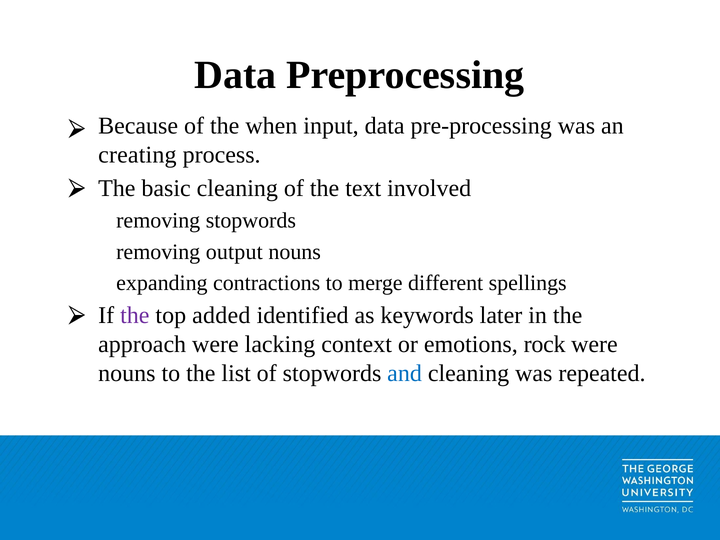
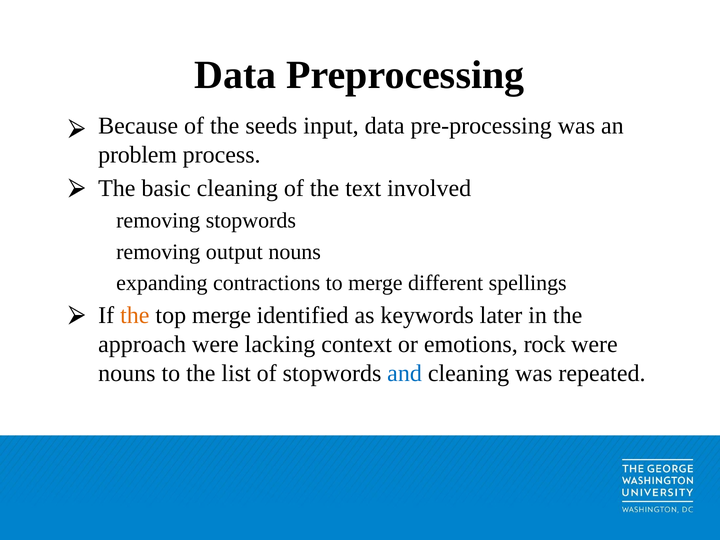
when: when -> seeds (271, 126)
creating: creating -> problem (138, 155)
the colour: purple -> orange (135, 316)
top added: added -> merge (222, 316)
